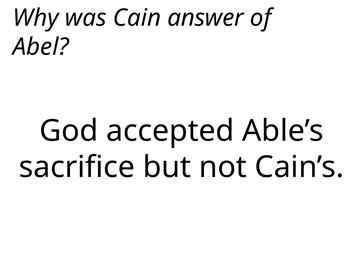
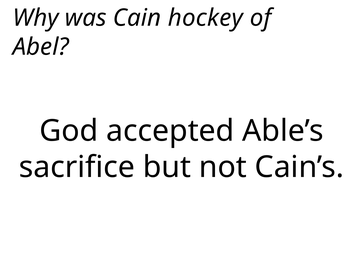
answer: answer -> hockey (205, 18)
